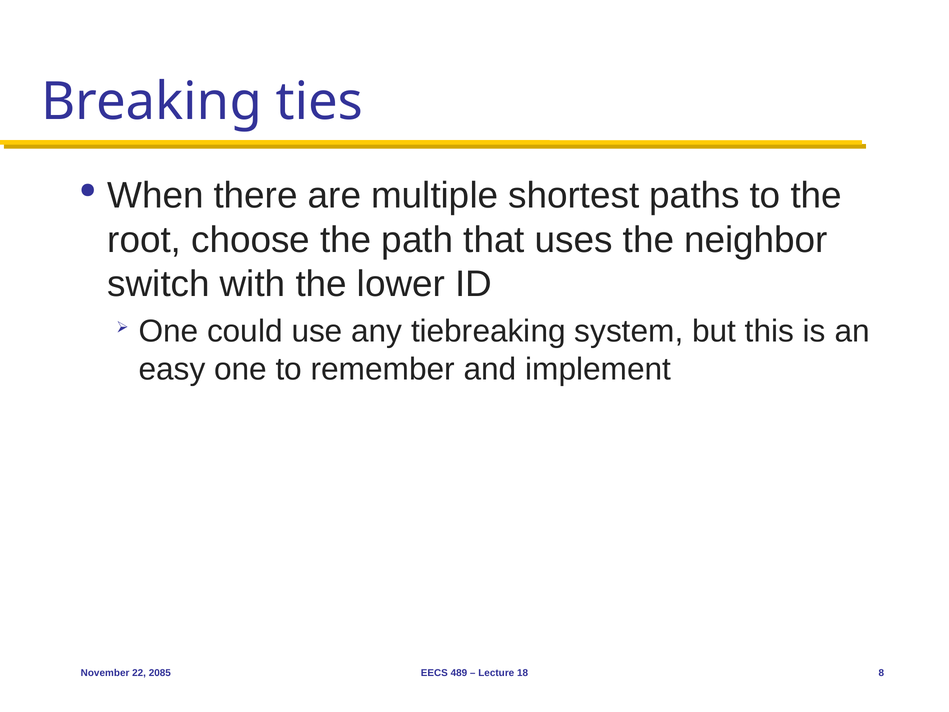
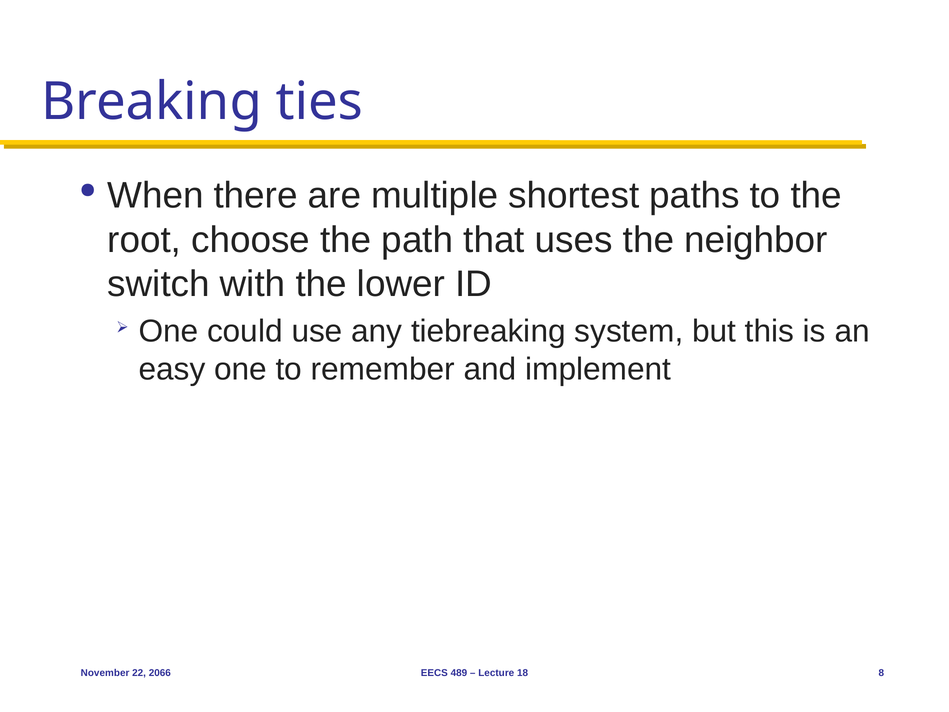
2085: 2085 -> 2066 (160, 673)
